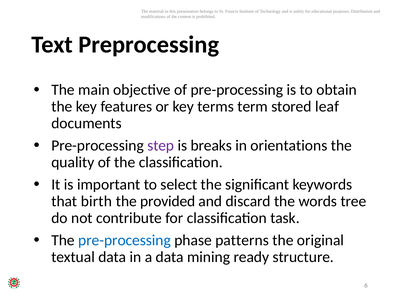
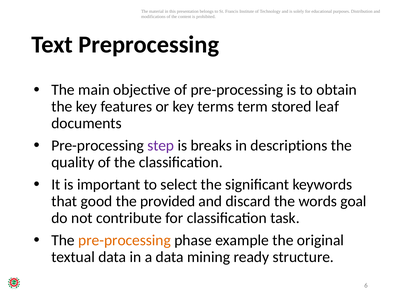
orientations: orientations -> descriptions (289, 146)
birth: birth -> good (96, 201)
tree: tree -> goal (353, 201)
pre-processing colour: blue -> orange (125, 240)
patterns: patterns -> example (242, 240)
